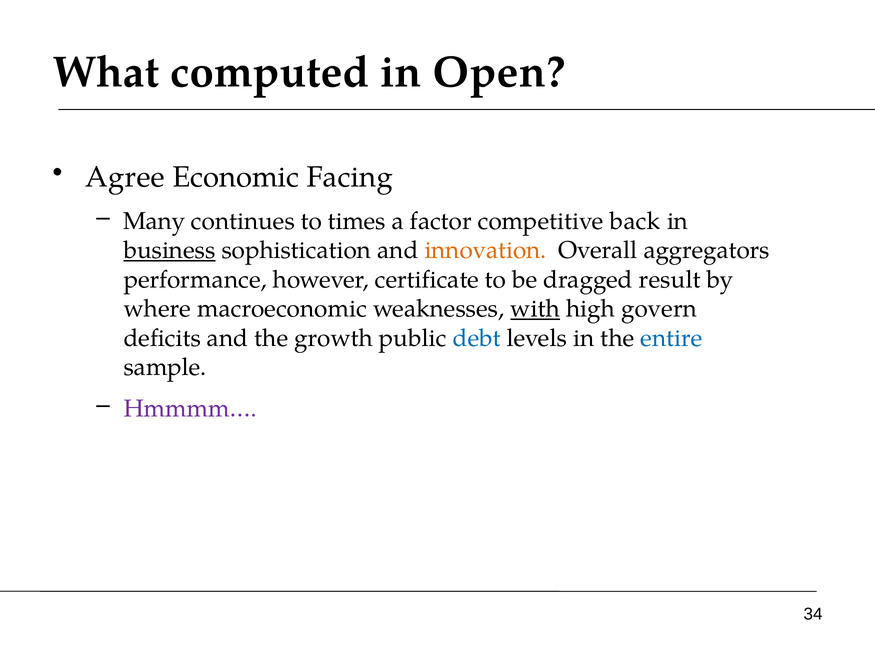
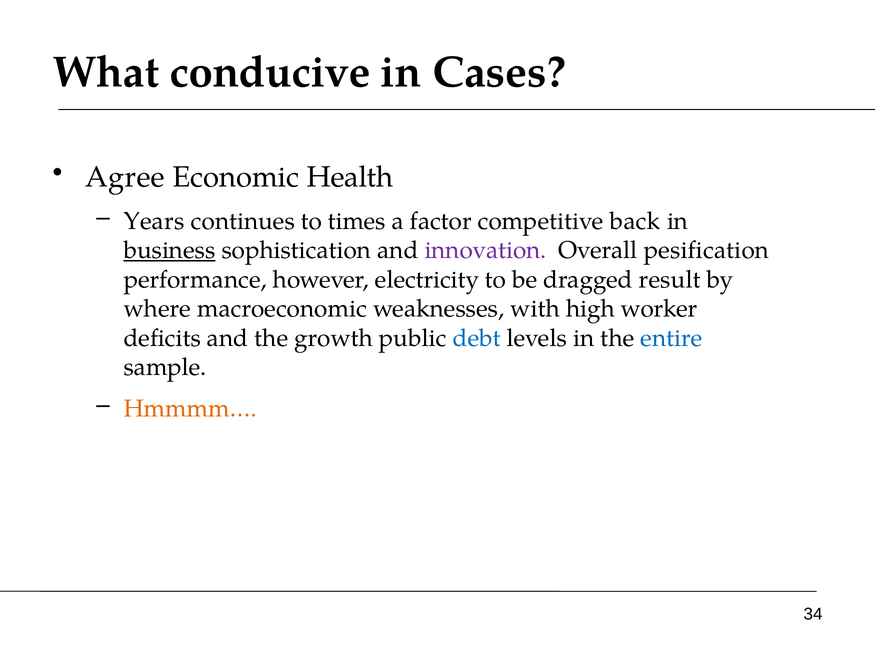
computed: computed -> conducive (270, 72)
Open: Open -> Cases (499, 72)
Facing: Facing -> Health (350, 177)
Many: Many -> Years (154, 221)
innovation colour: orange -> purple (485, 250)
aggregators: aggregators -> pesification (706, 250)
certificate: certificate -> electricity (427, 279)
with underline: present -> none (535, 308)
govern: govern -> worker (659, 308)
Hmmmm… colour: purple -> orange (190, 408)
